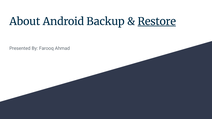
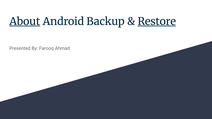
About underline: none -> present (25, 22)
